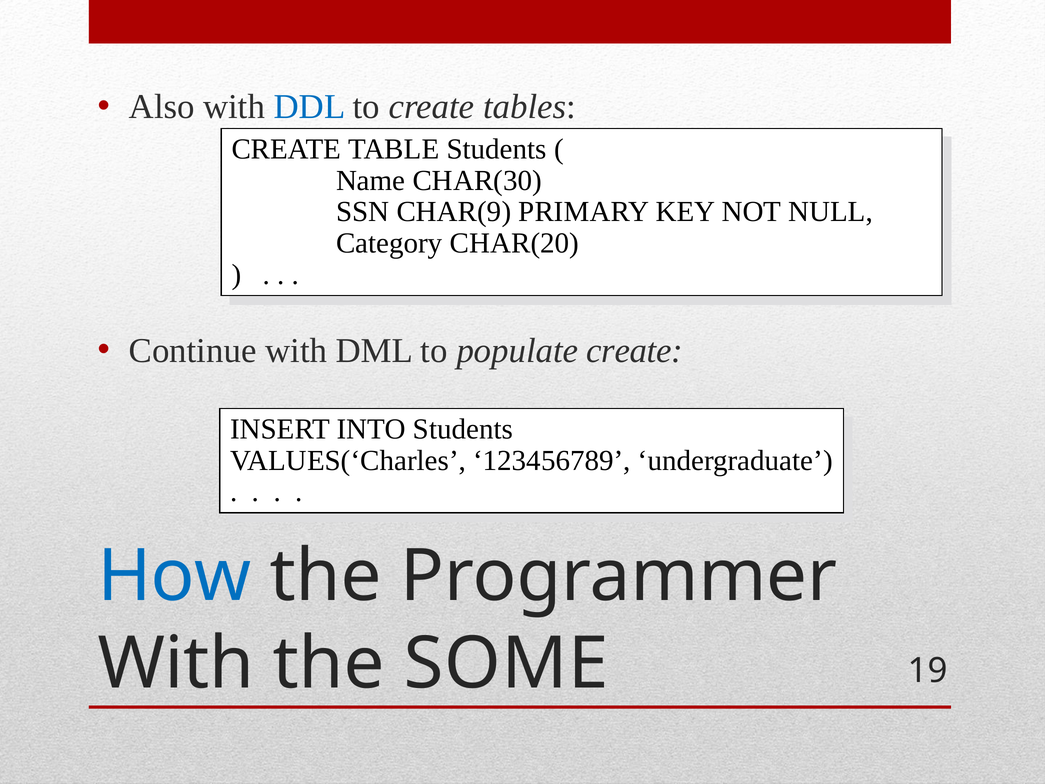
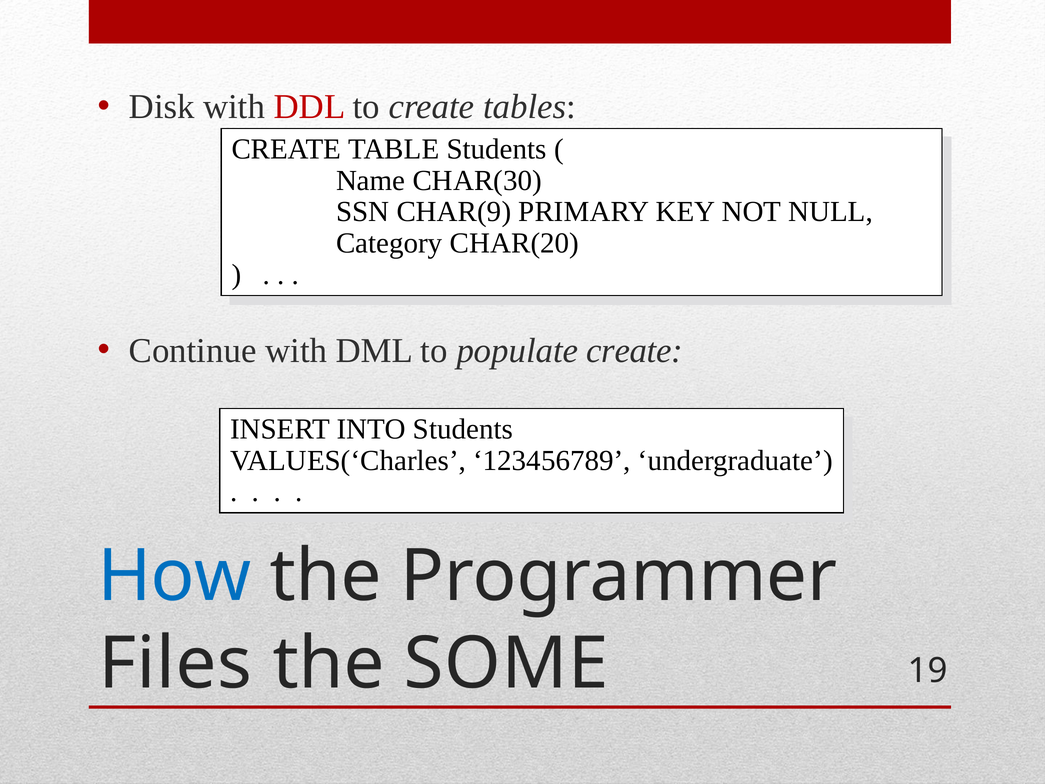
Also: Also -> Disk (162, 107)
DDL colour: blue -> red (310, 107)
With: With -> Files (175, 663)
